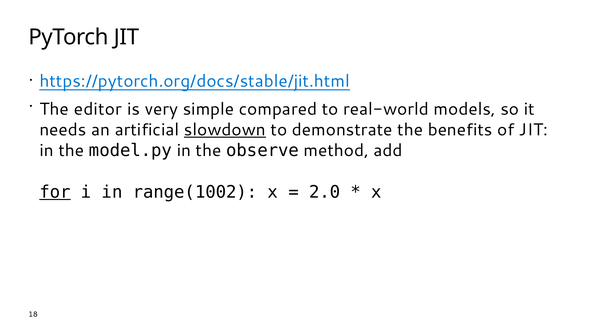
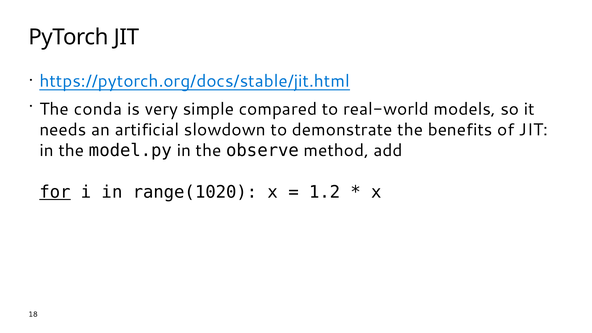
editor: editor -> conda (98, 109)
slowdown underline: present -> none (225, 130)
range(1002: range(1002 -> range(1020 (195, 192)
2.0: 2.0 -> 1.2 (325, 192)
